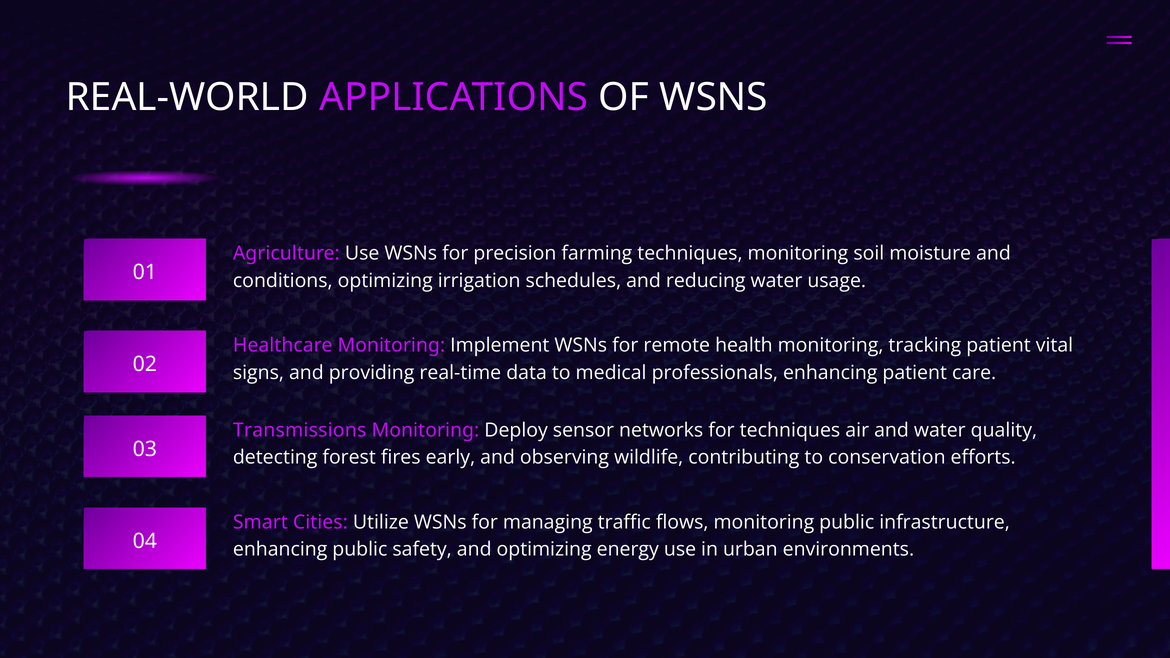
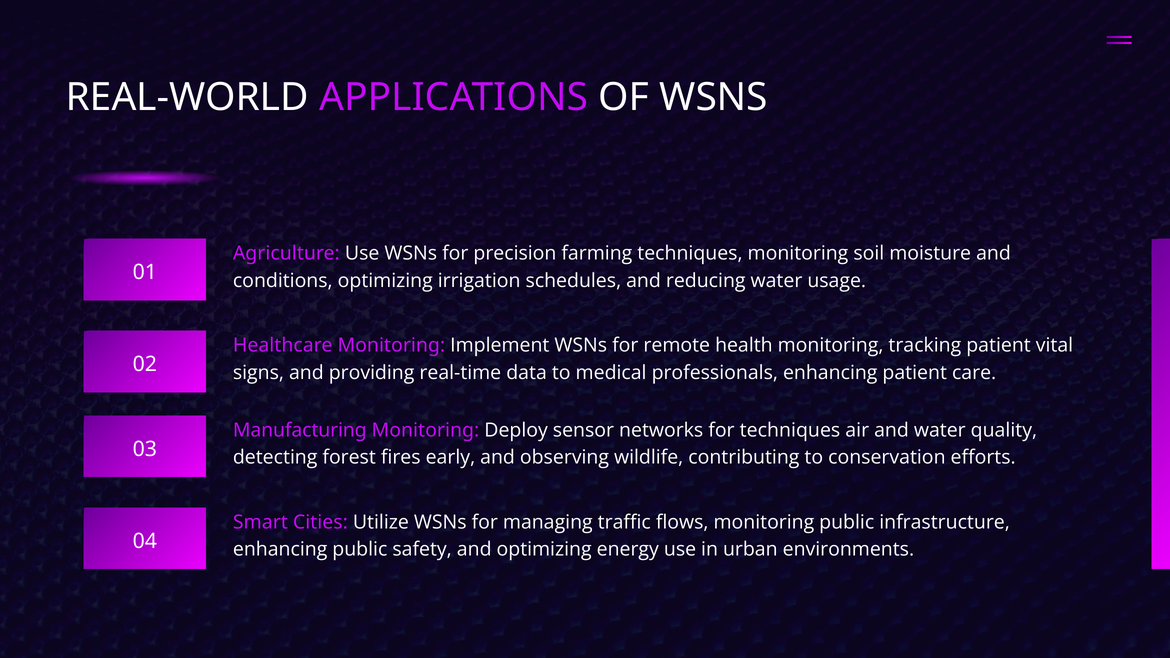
Transmissions: Transmissions -> Manufacturing (300, 430)
